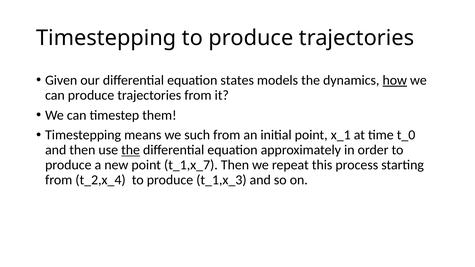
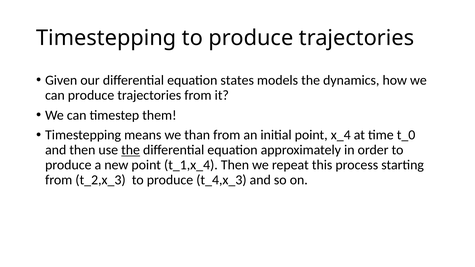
how underline: present -> none (395, 80)
such: such -> than (197, 135)
x_1: x_1 -> x_4 (341, 135)
t_1,x_7: t_1,x_7 -> t_1,x_4 (191, 165)
t_2,x_4: t_2,x_4 -> t_2,x_3 (101, 180)
t_1,x_3: t_1,x_3 -> t_4,x_3 (221, 180)
